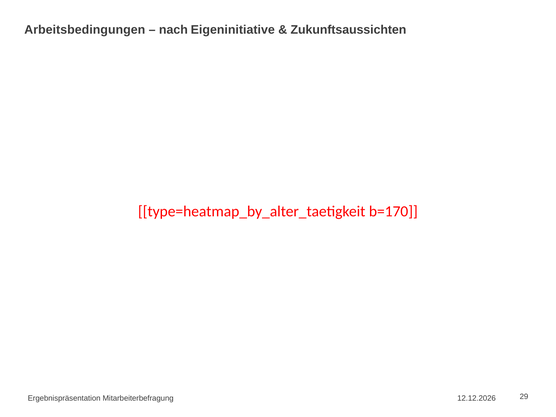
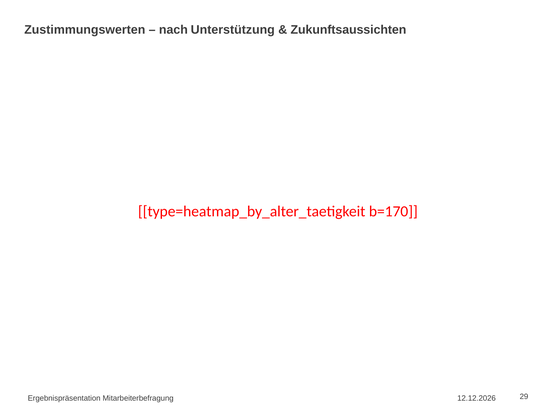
Arbeitsbedingungen: Arbeitsbedingungen -> Zustimmungswerten (85, 30)
Eigeninitiative: Eigeninitiative -> Unterstützung (233, 30)
